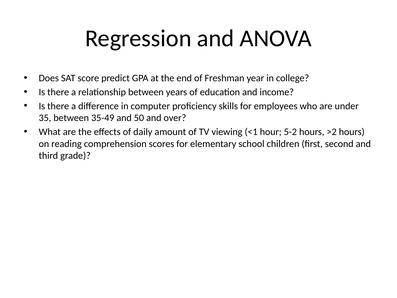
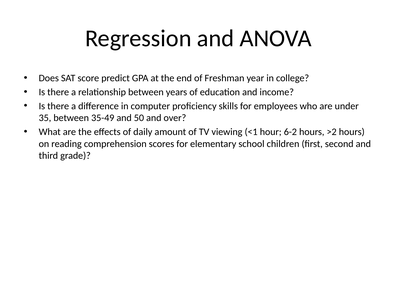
5-2: 5-2 -> 6-2 (290, 132)
